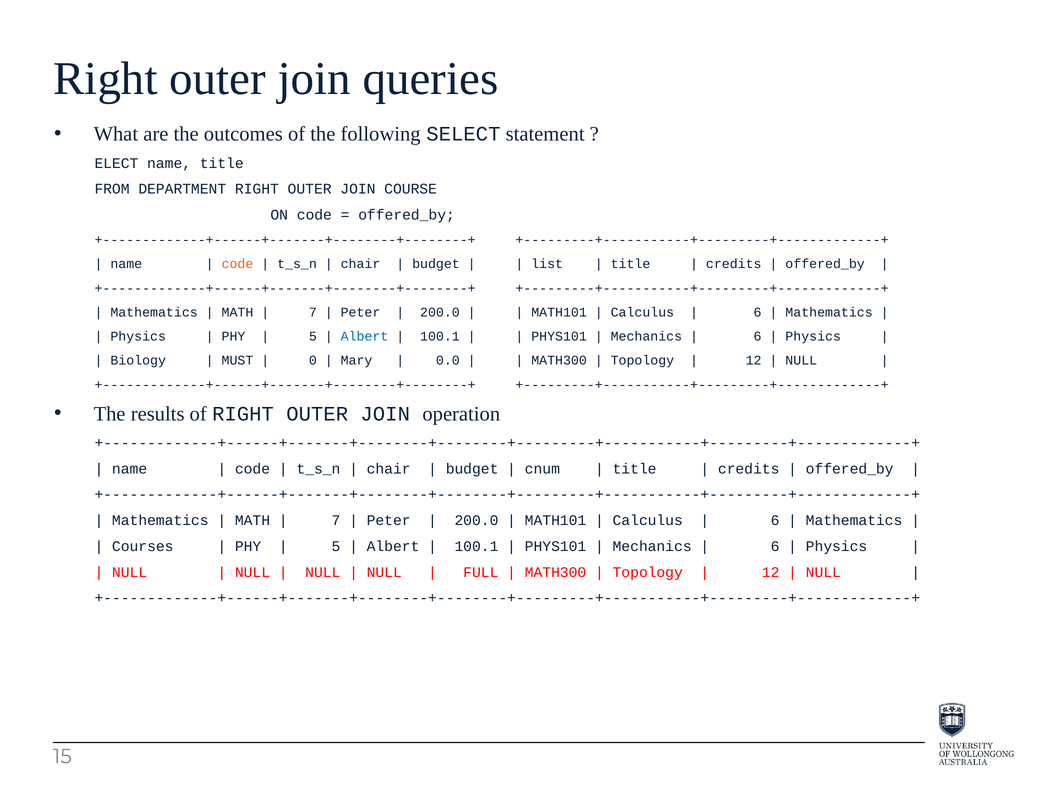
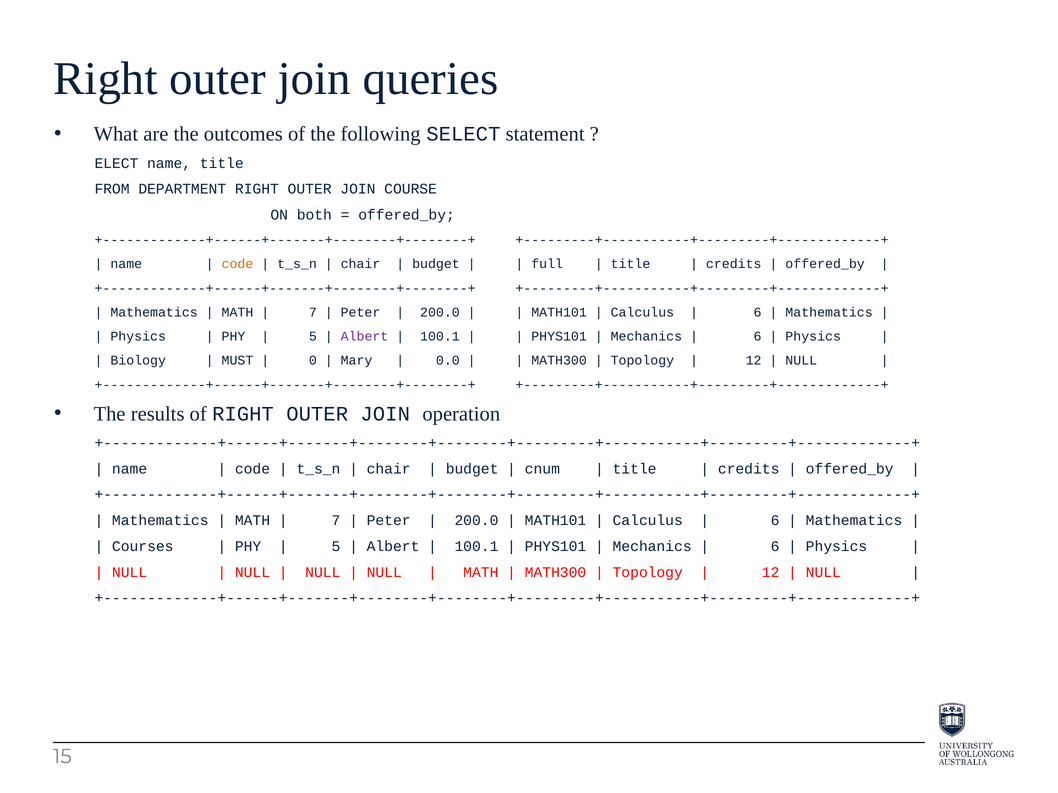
ON code: code -> both (314, 215)
list: list -> full (547, 264)
Albert colour: blue -> purple (365, 337)
FULL: FULL -> MATH (481, 573)
